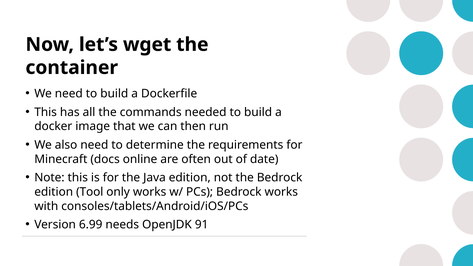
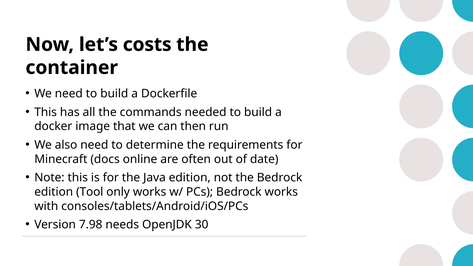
wget: wget -> costs (147, 45)
6.99: 6.99 -> 7.98 (91, 225)
91: 91 -> 30 (202, 225)
